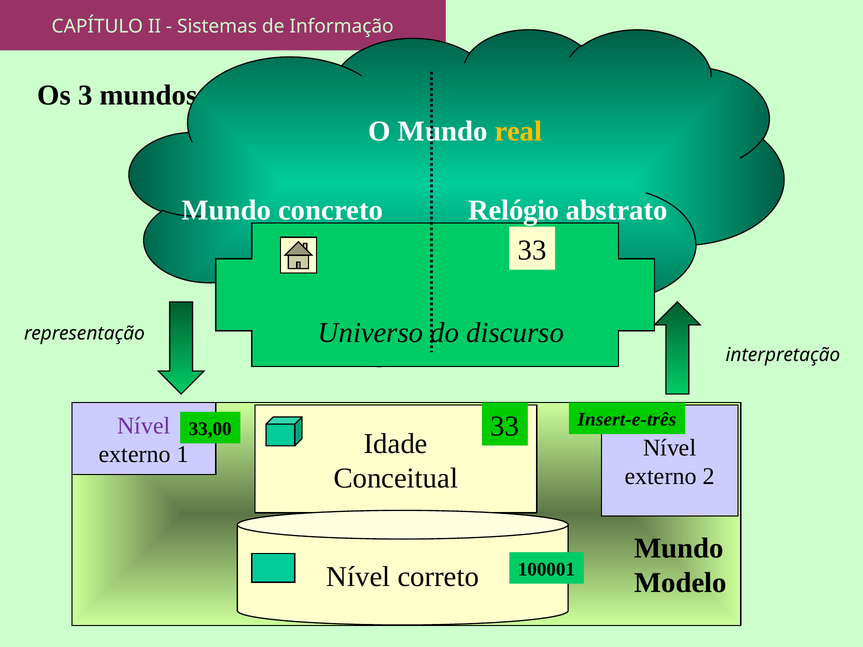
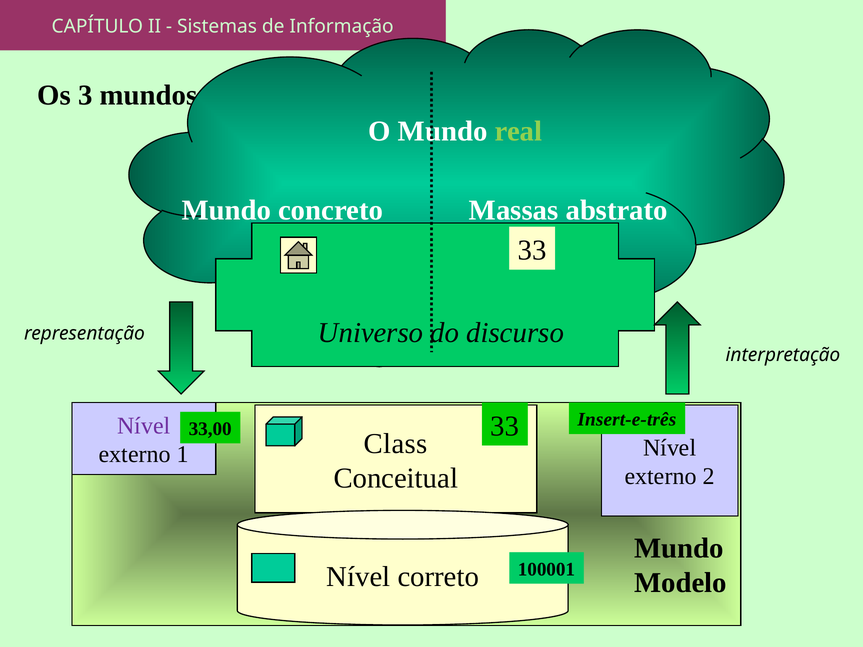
real colour: yellow -> light green (518, 131)
Relógio: Relógio -> Massas (514, 210)
Idade: Idade -> Class (396, 444)
